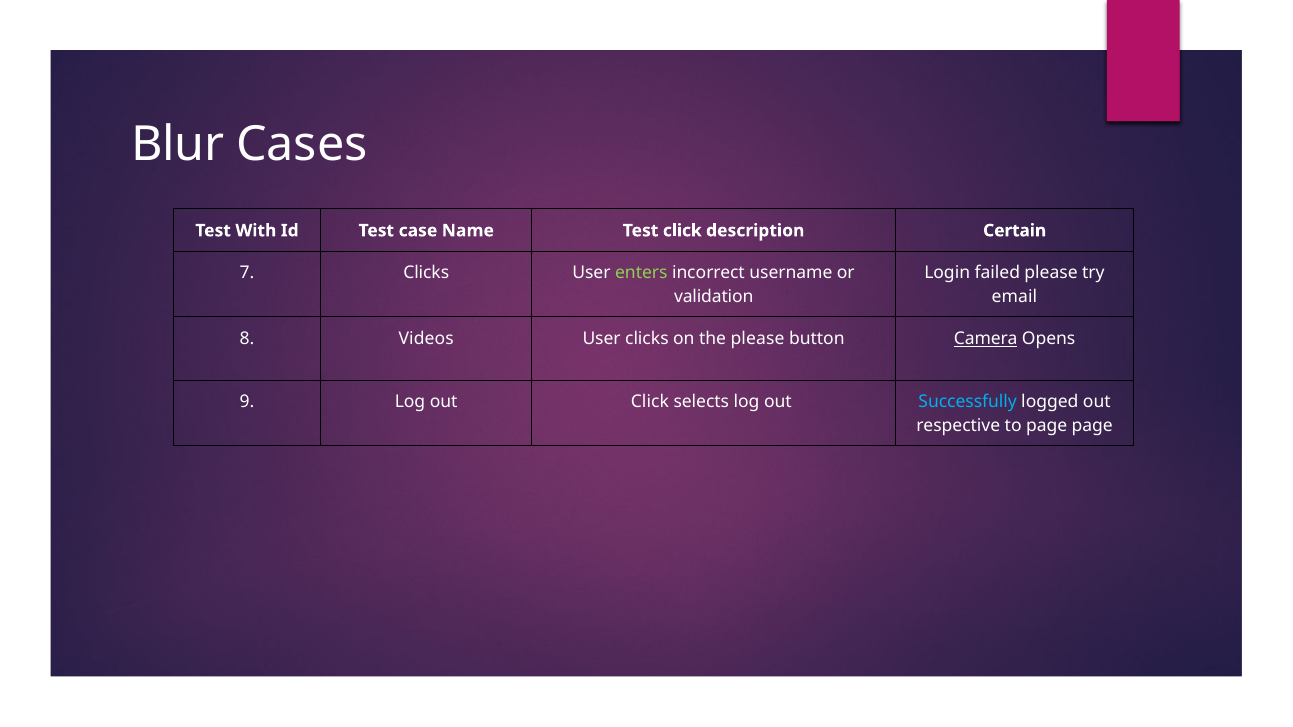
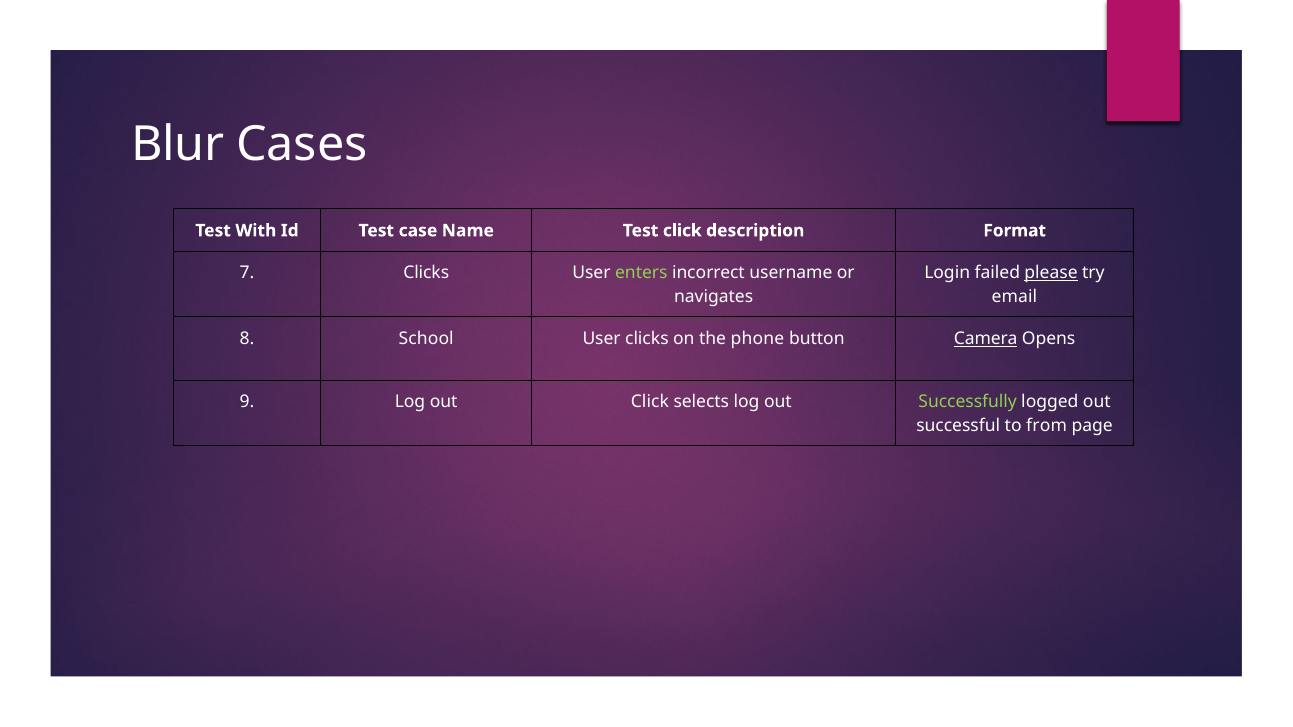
Certain: Certain -> Format (1015, 231)
please underline: none -> present (1051, 273)
validation: validation -> navigates (714, 297)
Videos: Videos -> School (426, 339)
the please: please -> phone (757, 339)
Successfully colour: light blue -> light green (968, 402)
respective: respective -> successful (958, 426)
to page: page -> from (1047, 426)
